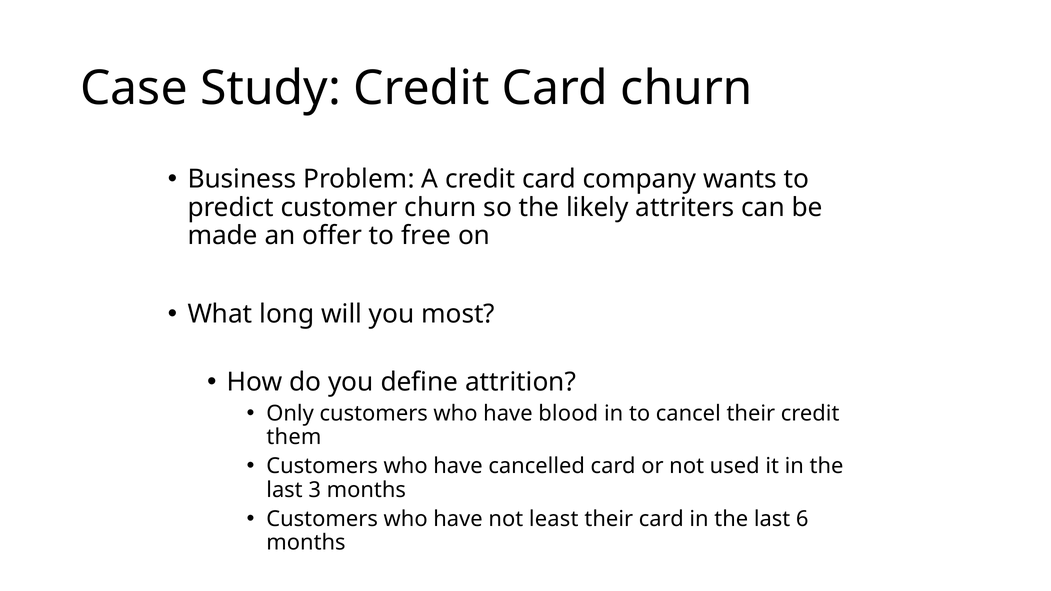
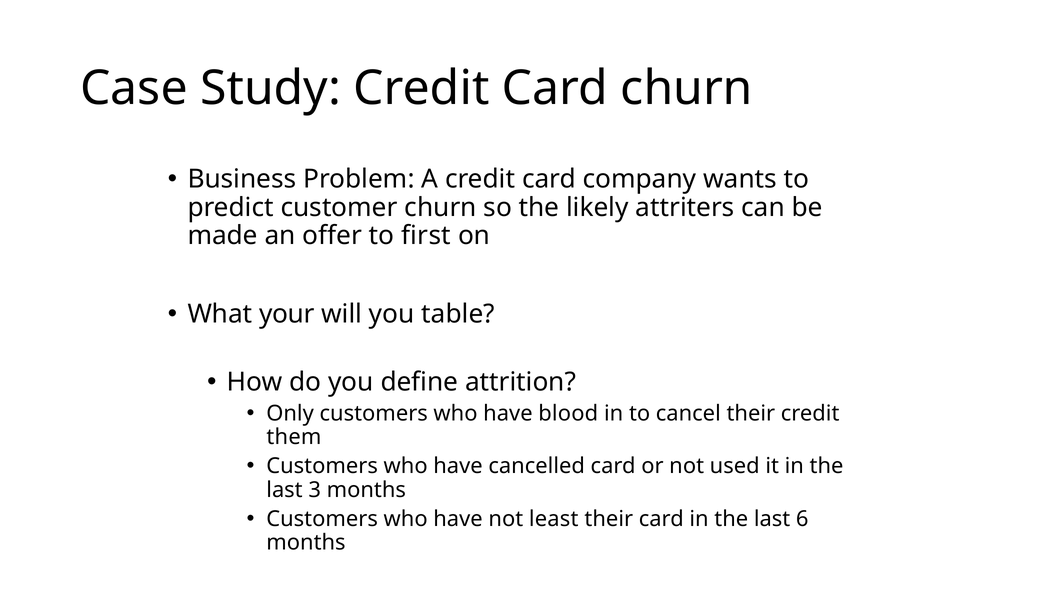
free: free -> first (426, 236)
long: long -> your (287, 314)
most: most -> table (458, 314)
